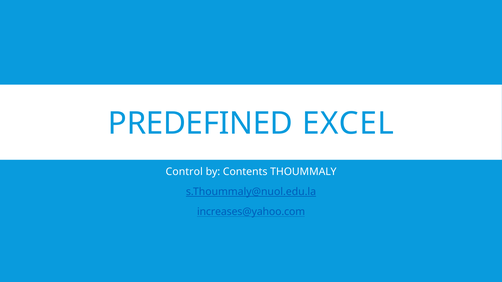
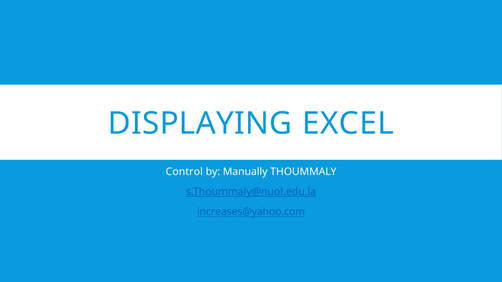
PREDEFINED: PREDEFINED -> DISPLAYING (200, 124)
Contents: Contents -> Manually (245, 172)
